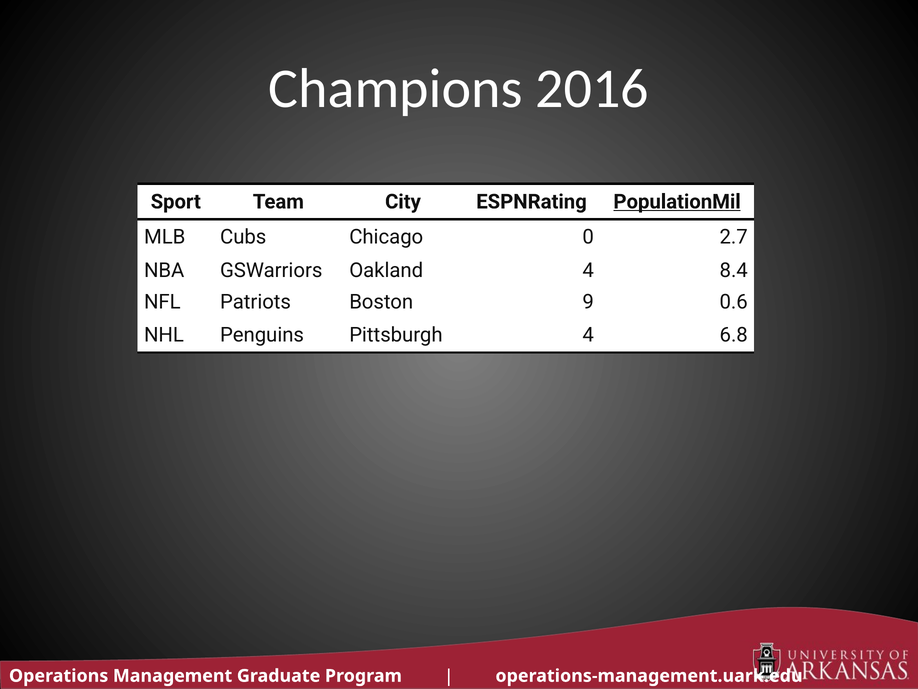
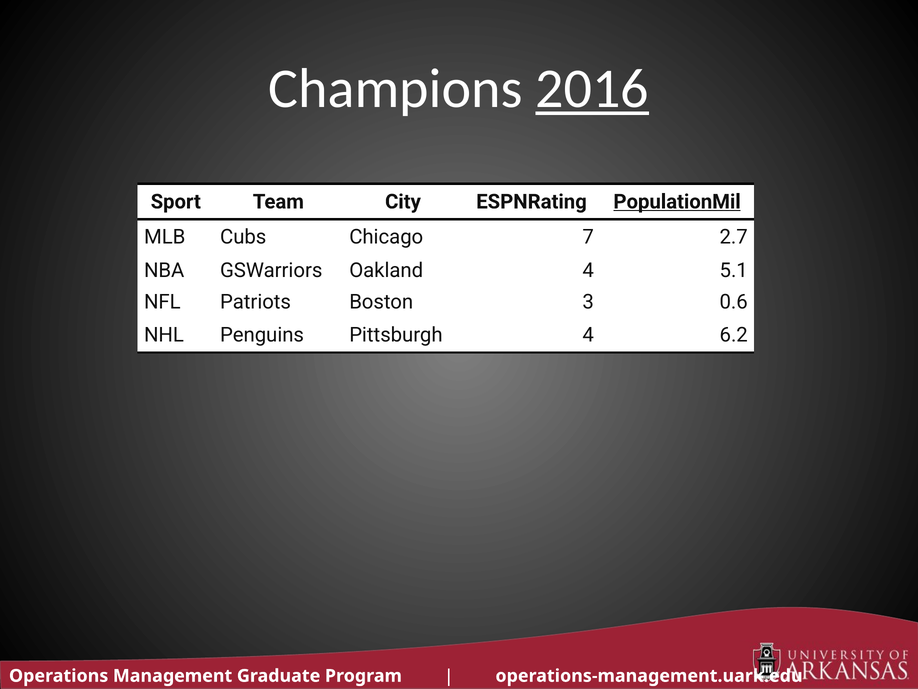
2016 underline: none -> present (592, 89)
0: 0 -> 7 (588, 237)
8.4: 8.4 -> 5.1 (734, 270)
9: 9 -> 3 (588, 302)
6.8: 6.8 -> 6.2 (734, 335)
